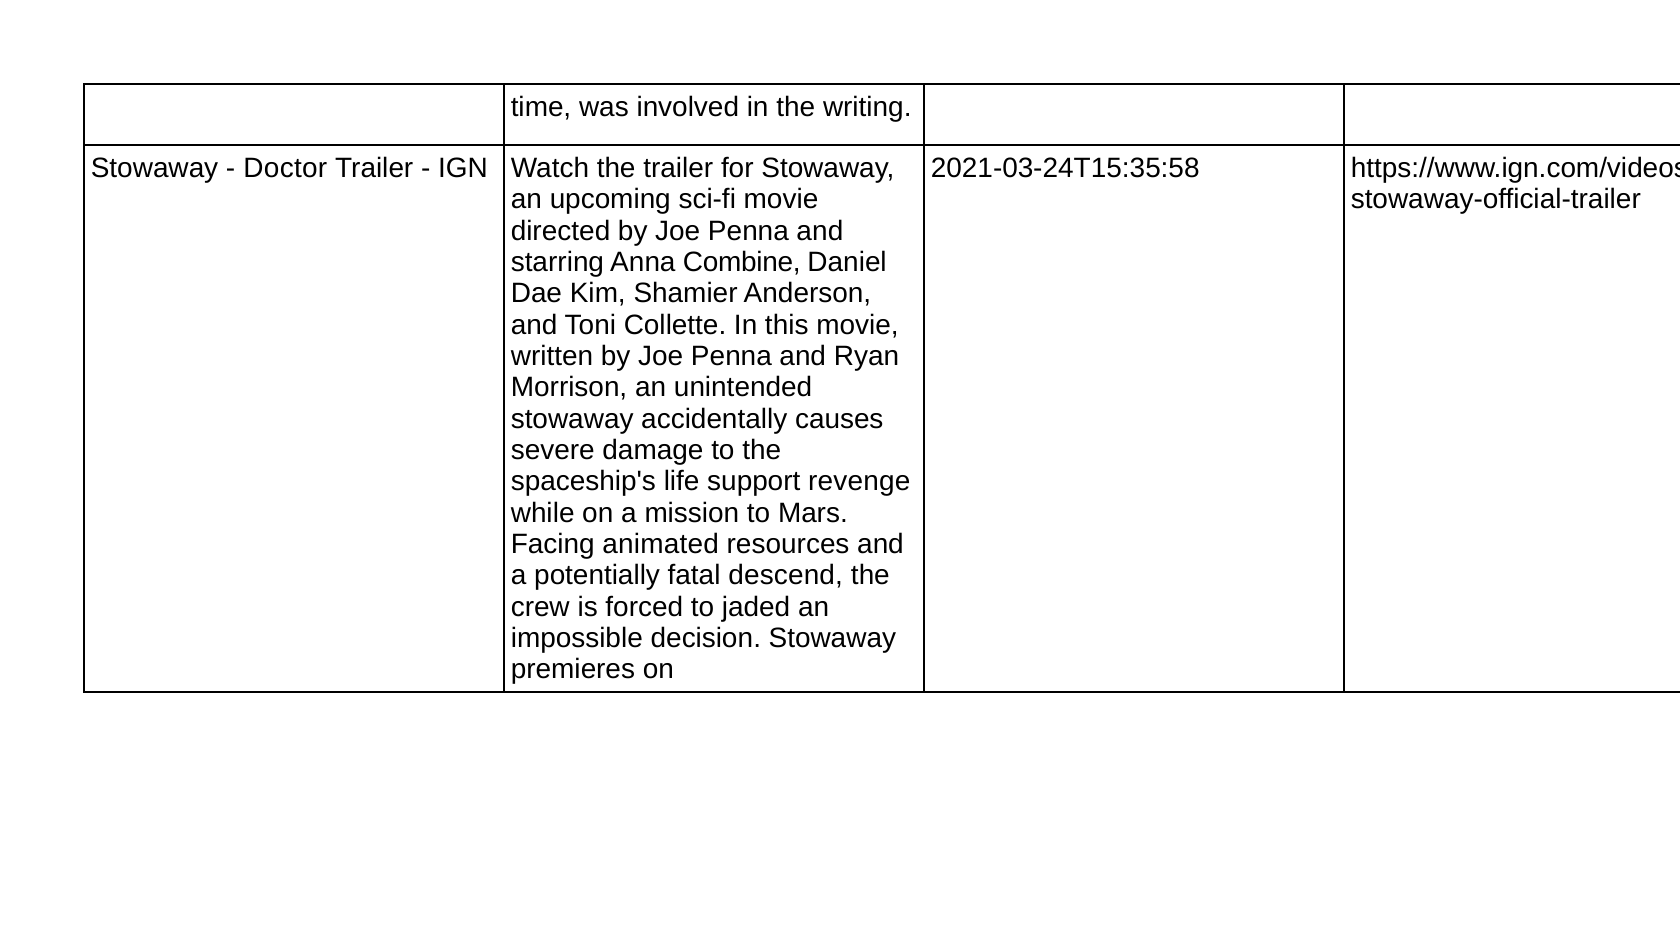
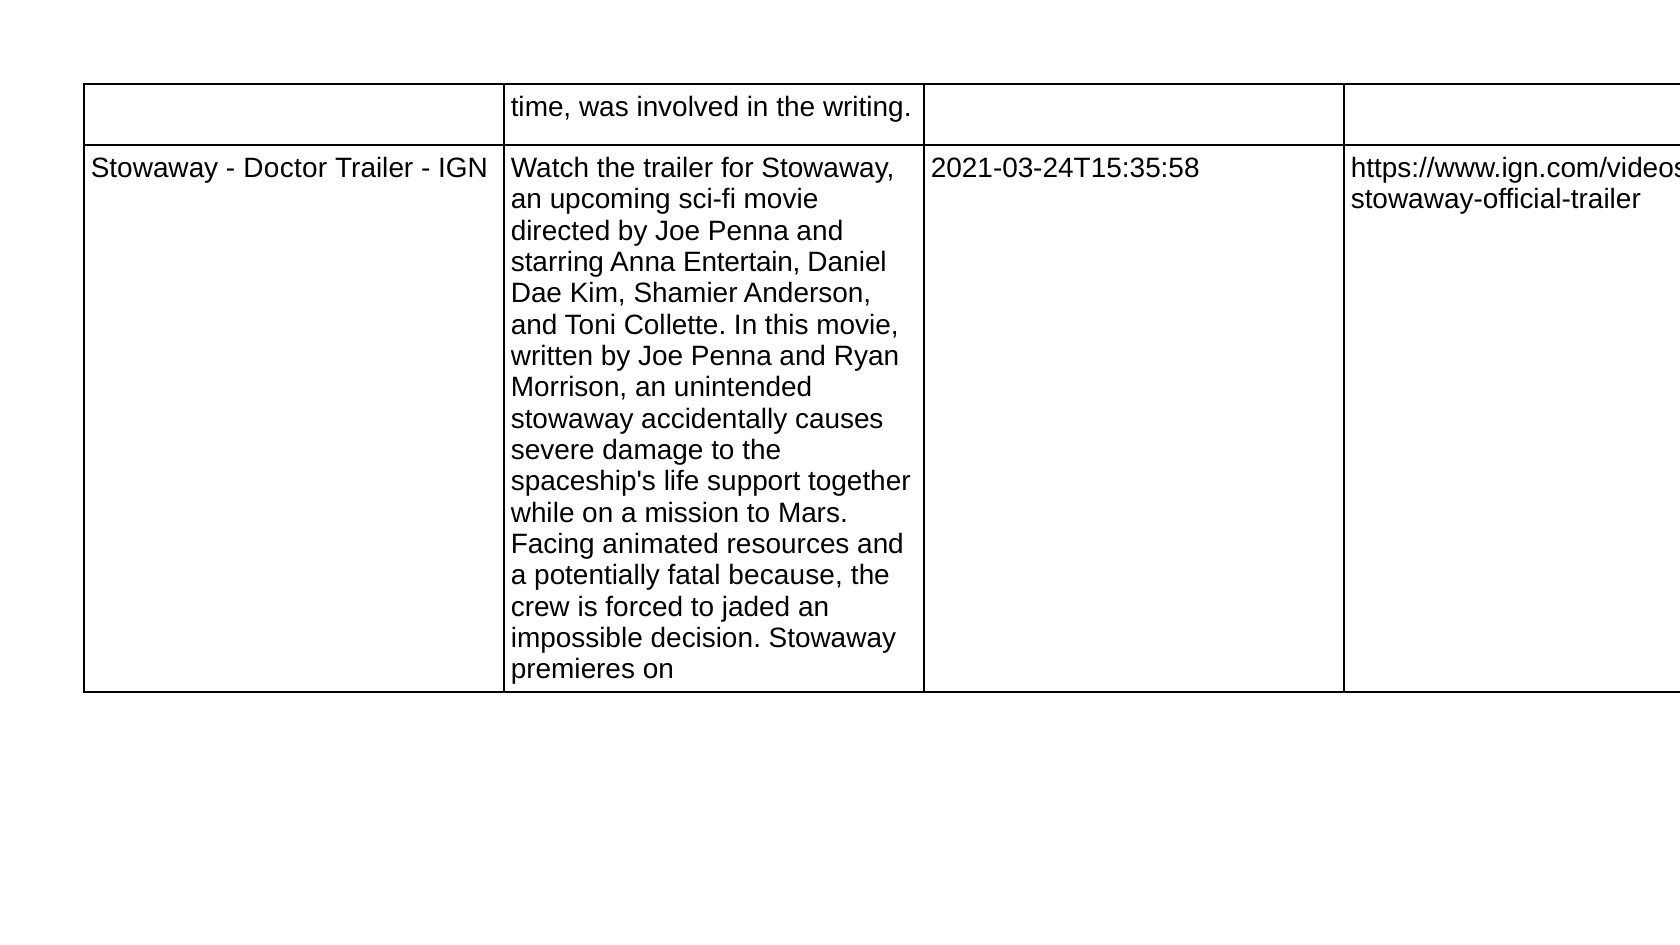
Combine: Combine -> Entertain (742, 262)
revenge: revenge -> together (859, 482)
descend: descend -> because (786, 576)
